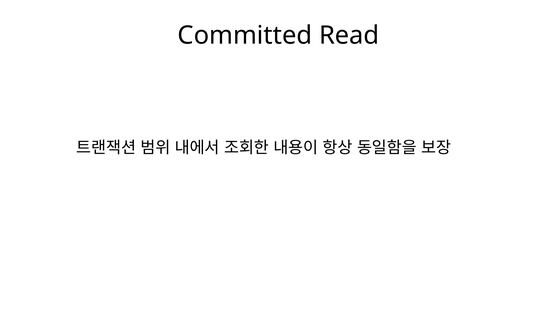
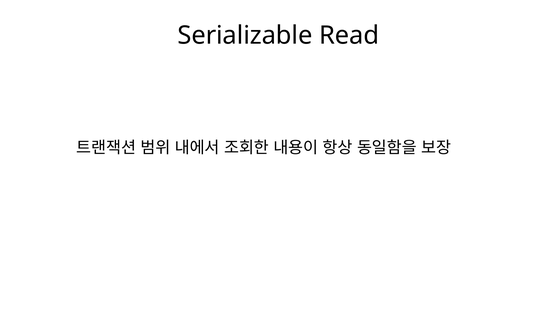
Committed: Committed -> Serializable (245, 36)
